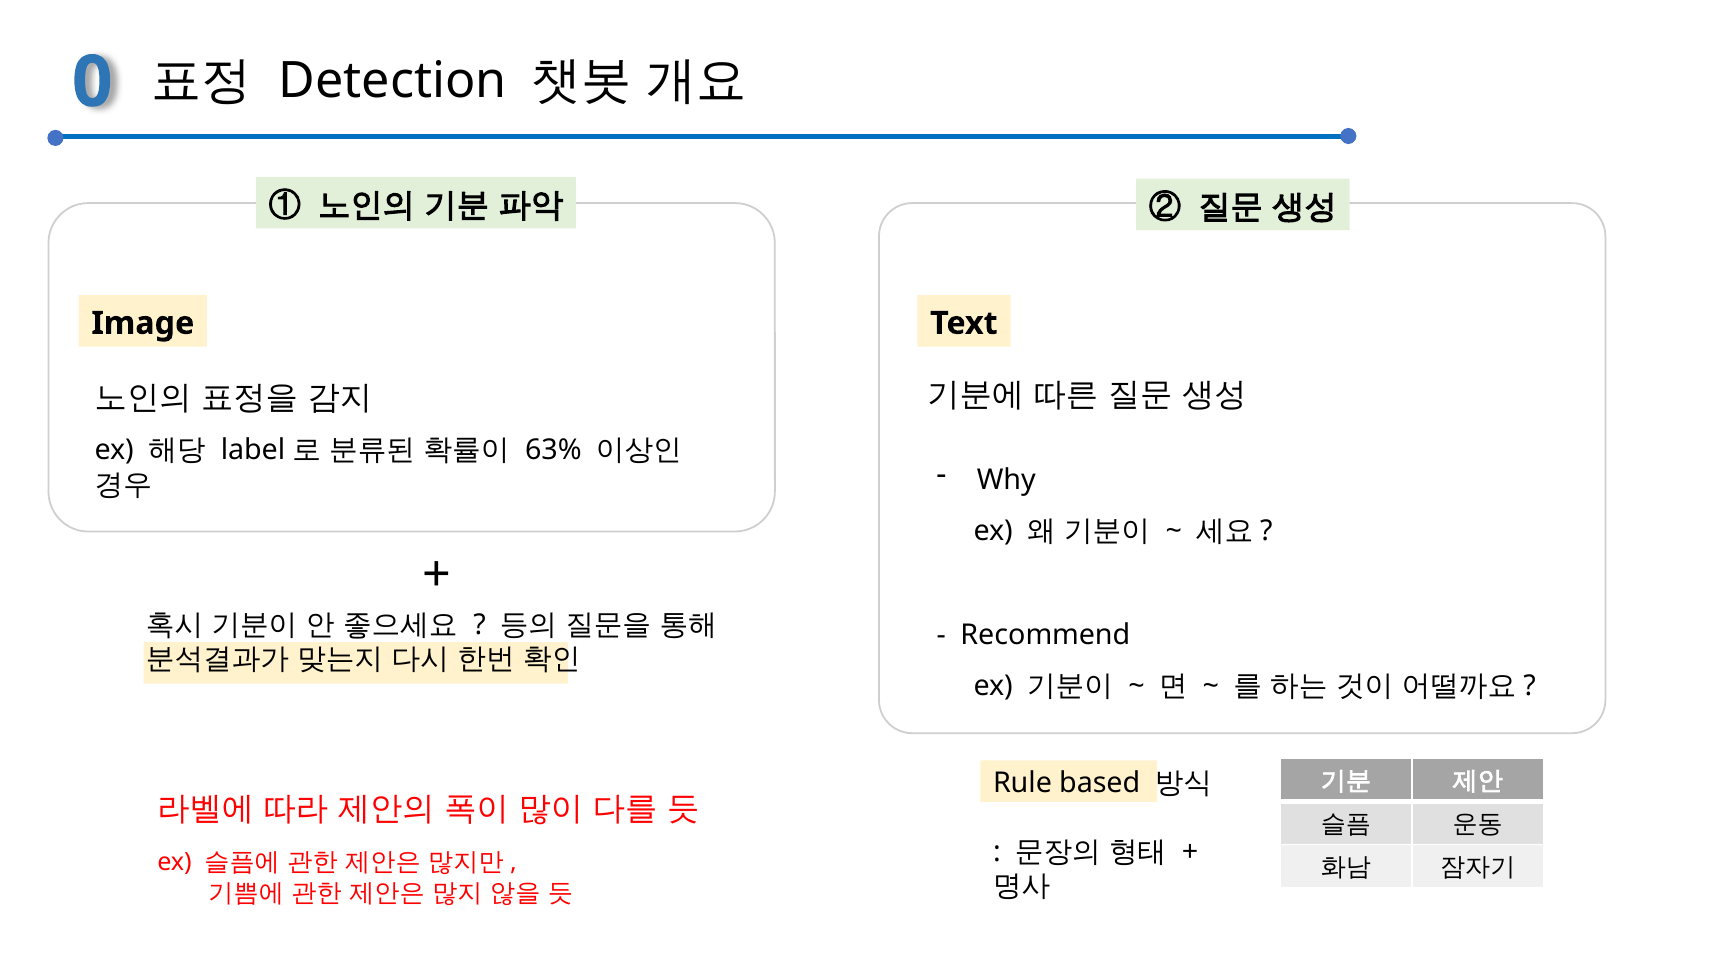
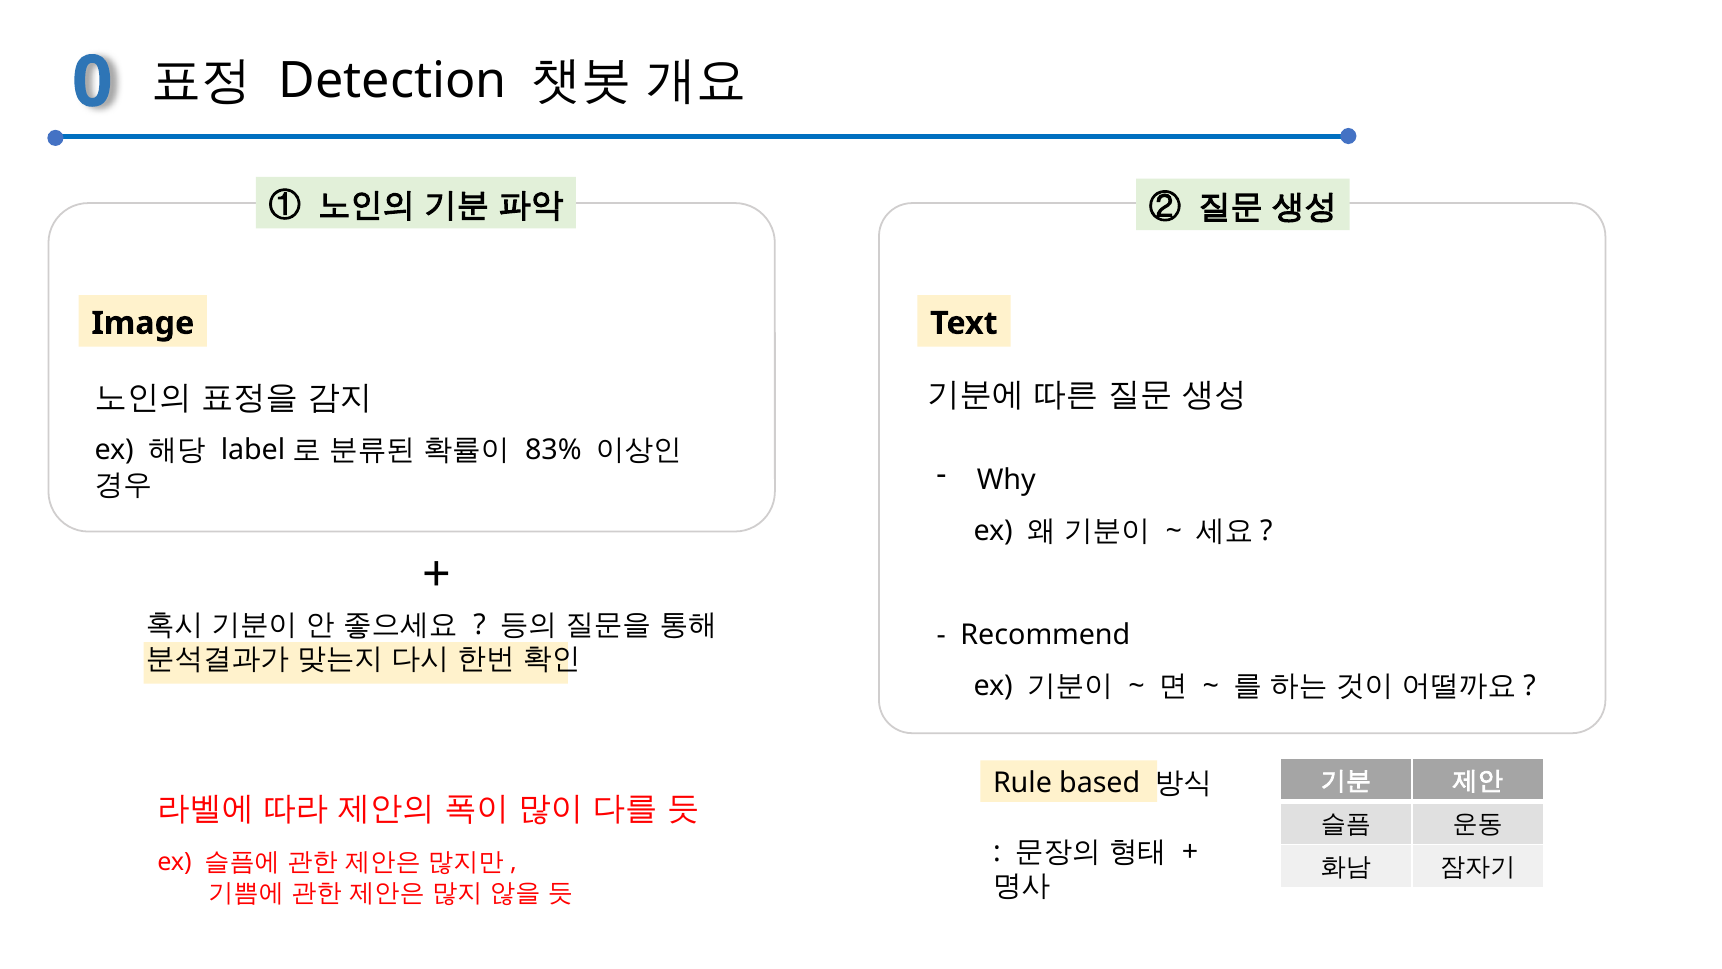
63%: 63% -> 83% (553, 450)
